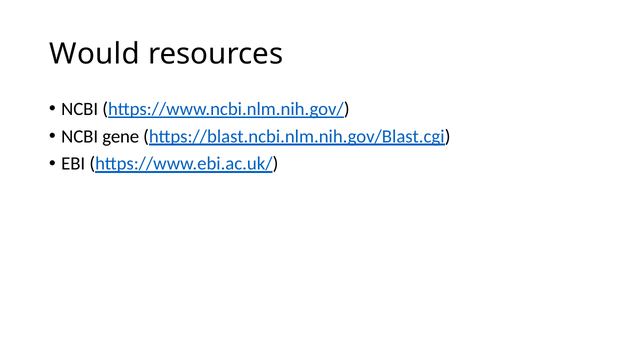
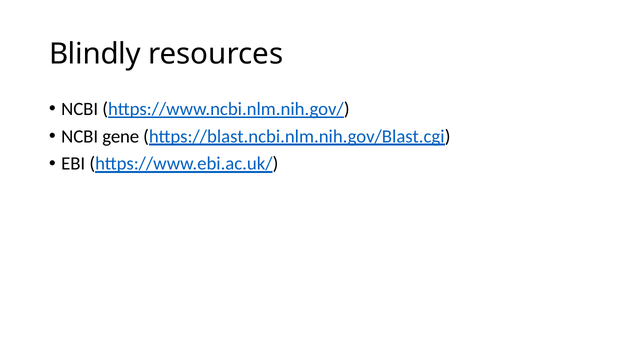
Would: Would -> Blindly (95, 54)
